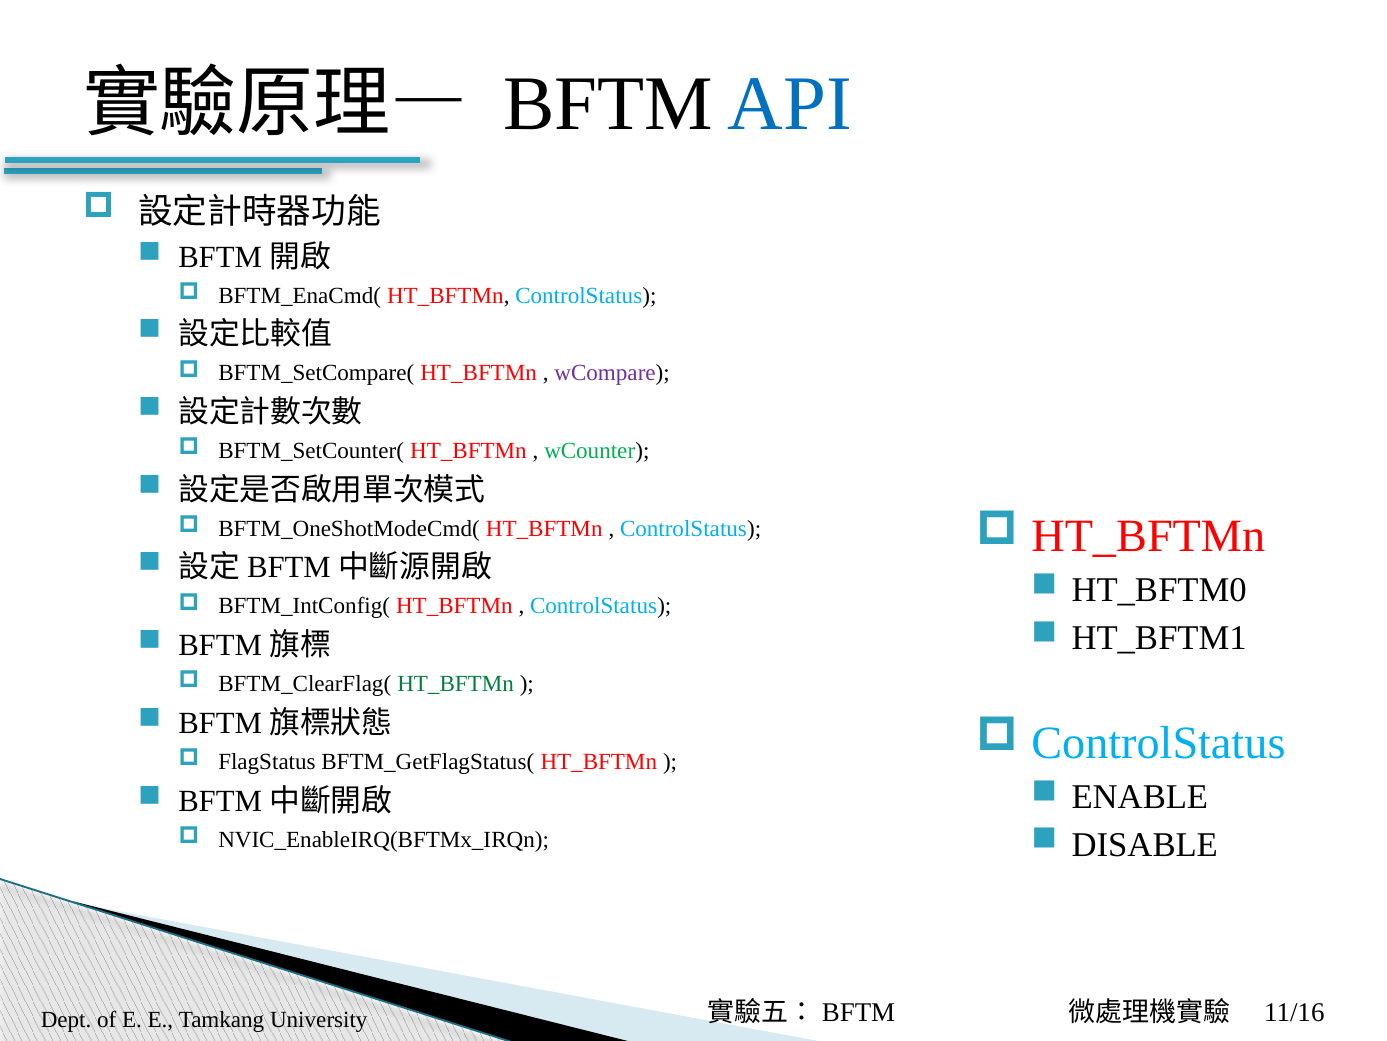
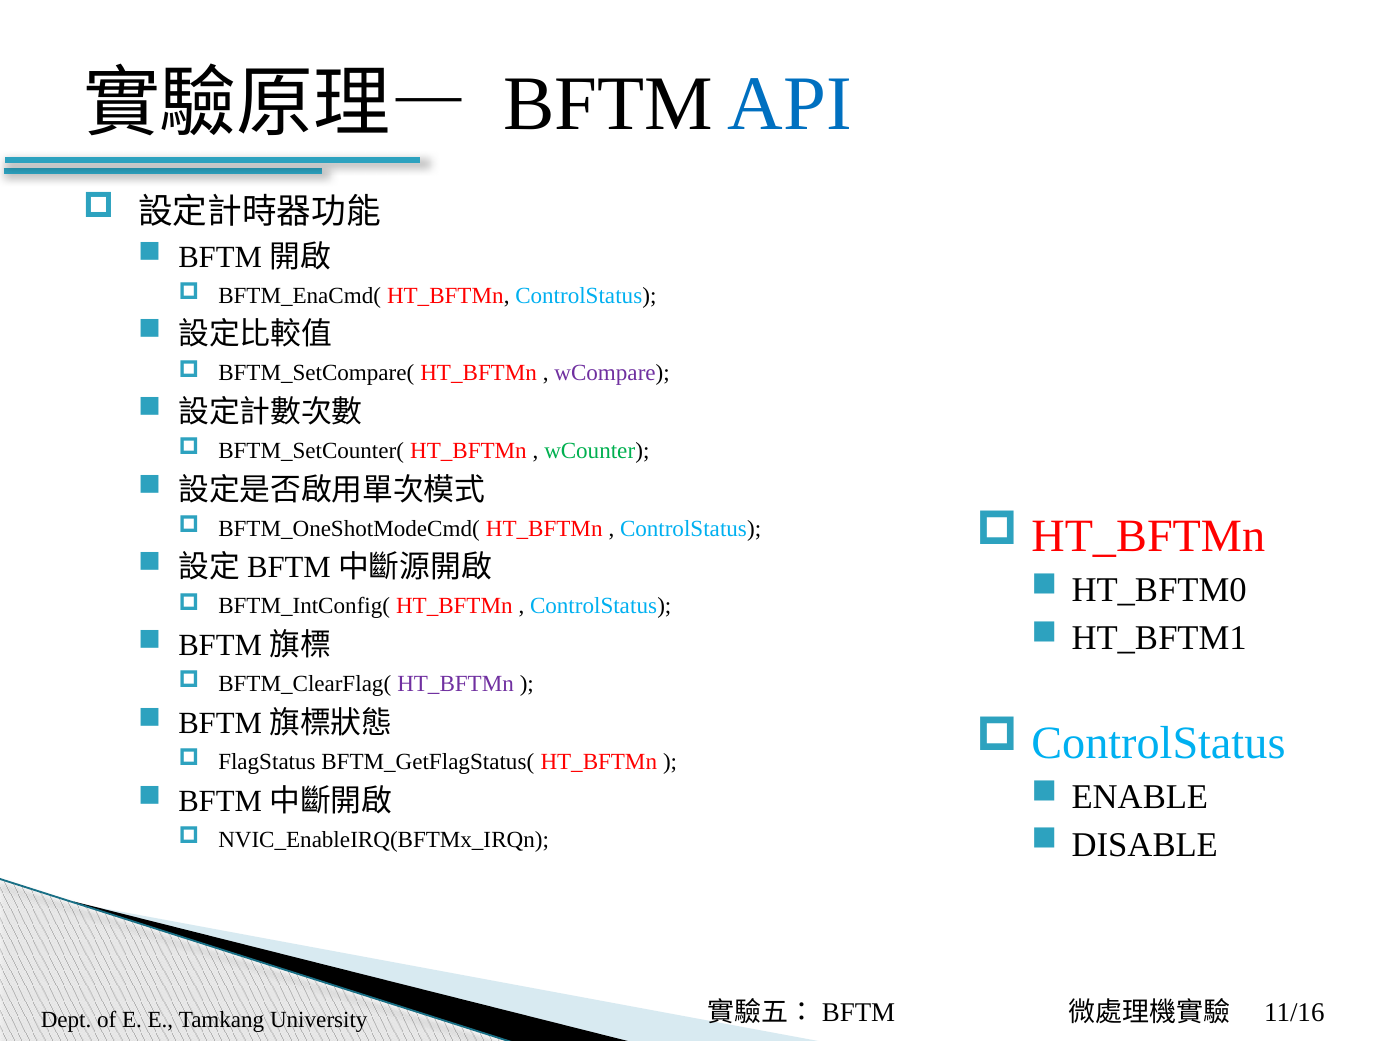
HT_BFTMn colour: green -> purple (456, 684)
